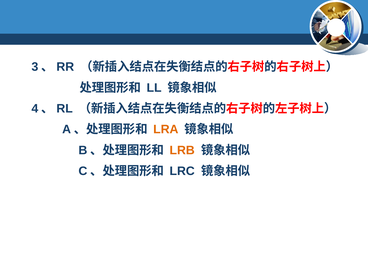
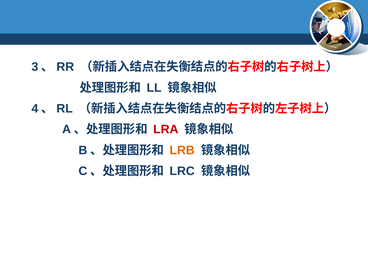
LRA colour: orange -> red (166, 129)
